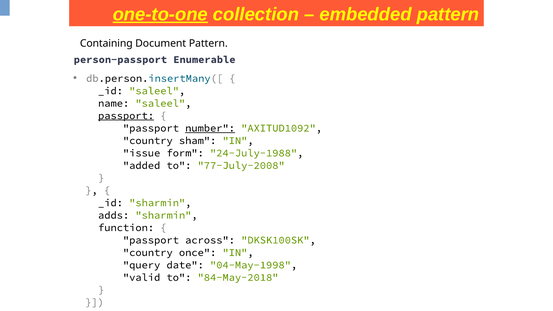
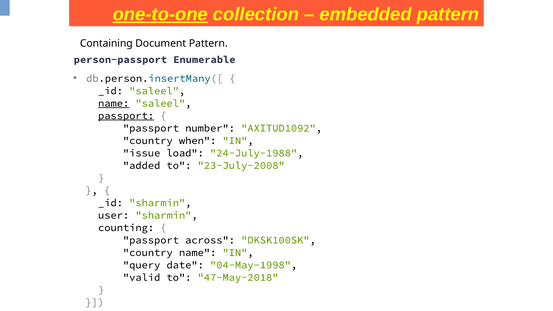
name underline: none -> present (114, 103)
number underline: present -> none (210, 128)
sham: sham -> when (198, 141)
form: form -> load (185, 153)
77-July-2008: 77-July-2008 -> 23-July-2008 (241, 165)
adds: adds -> user (114, 215)
function: function -> counting (126, 228)
country once: once -> name (198, 253)
84-May-2018: 84-May-2018 -> 47-May-2018 (238, 277)
